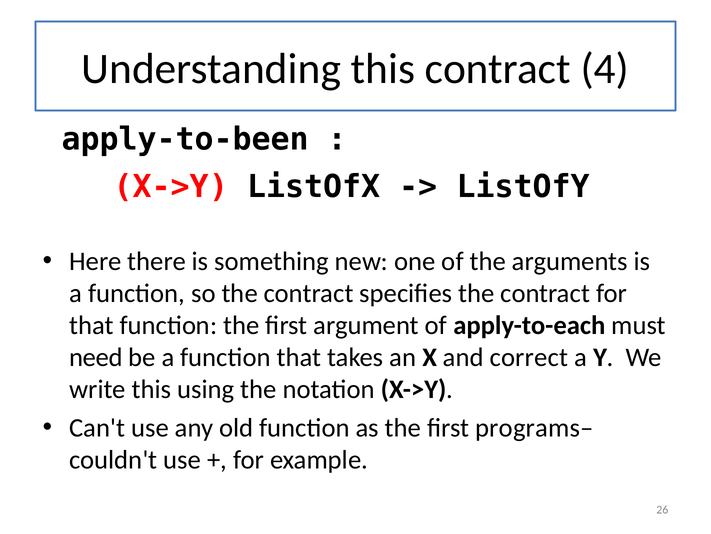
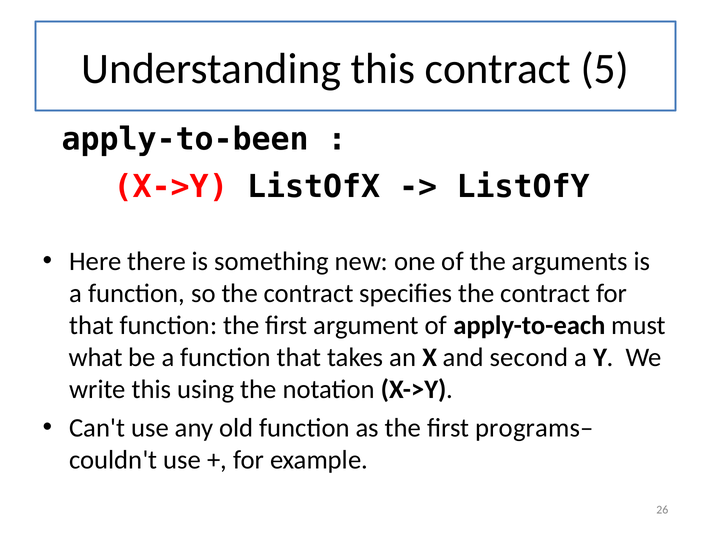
4: 4 -> 5 (605, 69)
need: need -> what (96, 357)
correct: correct -> second (529, 357)
